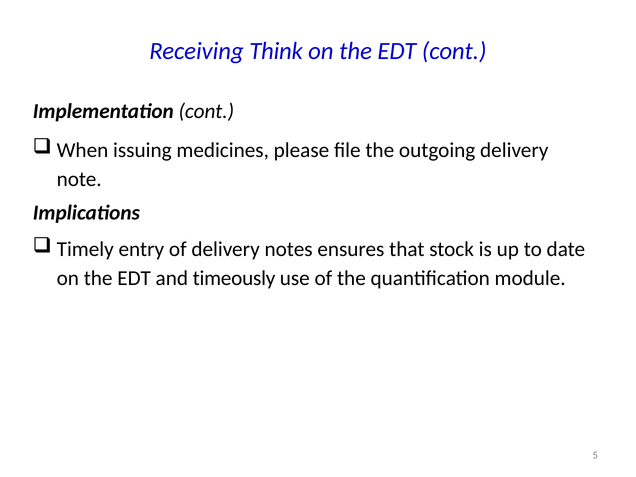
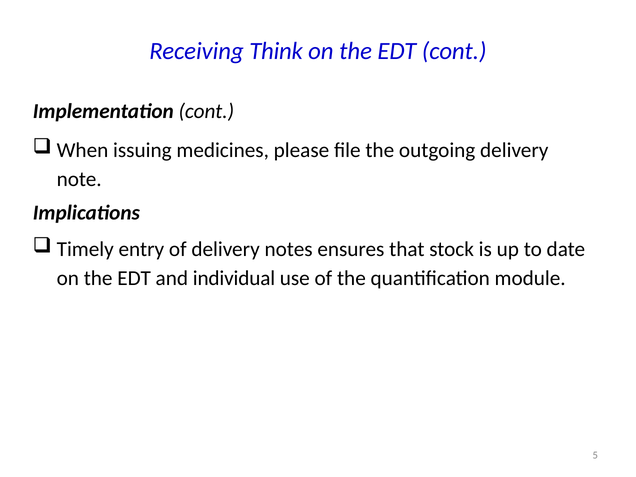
timeously: timeously -> individual (234, 278)
